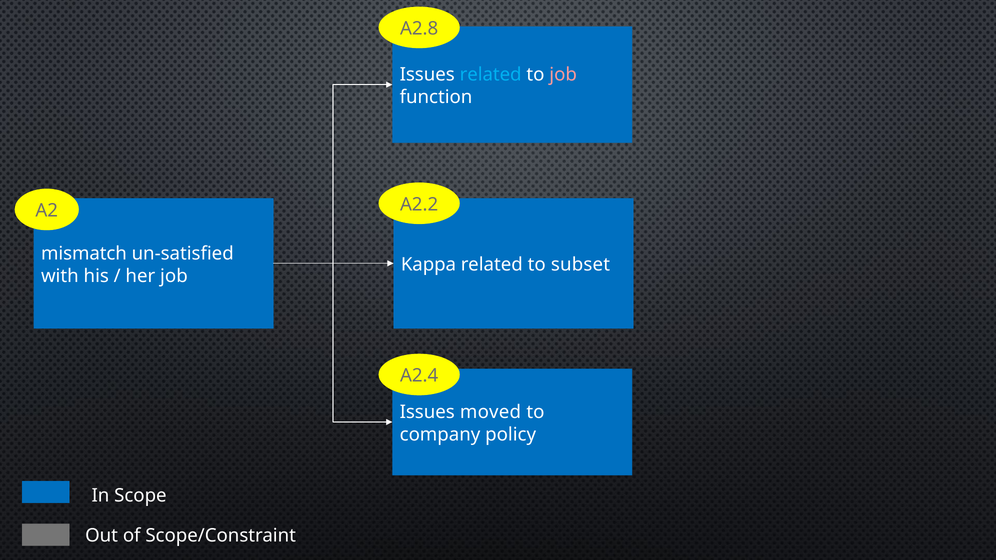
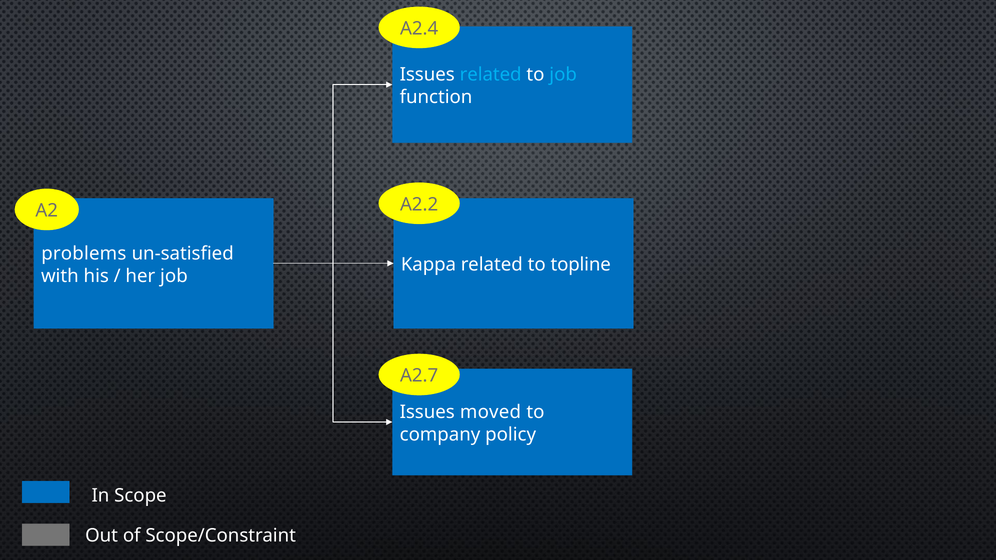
A2.8: A2.8 -> A2.4 (419, 29)
job colour: pink -> light blue (563, 75)
mismatch: mismatch -> problems (84, 254)
subset: subset -> topline (581, 265)
A2.4: A2.4 -> A2.7 (419, 376)
